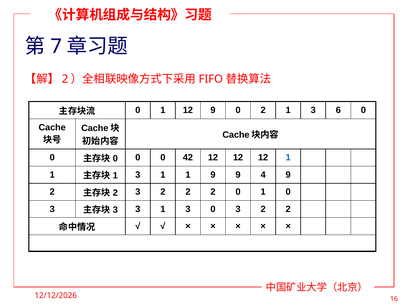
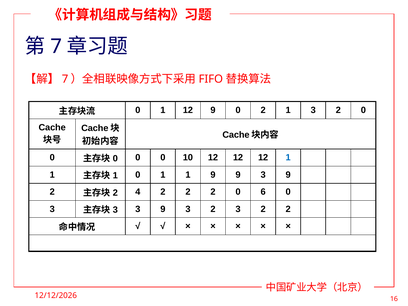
2: 2 -> 7 (65, 79)
1 3 6: 6 -> 2 (338, 110)
42: 42 -> 10 (188, 158)
3: 3 -> 0 (138, 175)
9 9 4: 4 -> 3 (263, 175)
2 3: 3 -> 4 (138, 192)
2 0 1: 1 -> 6 (263, 192)
3 3 1: 1 -> 9 (163, 209)
0: 0 -> 2 (213, 209)
